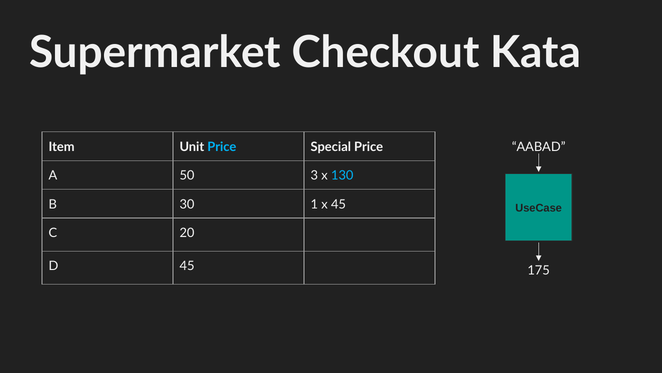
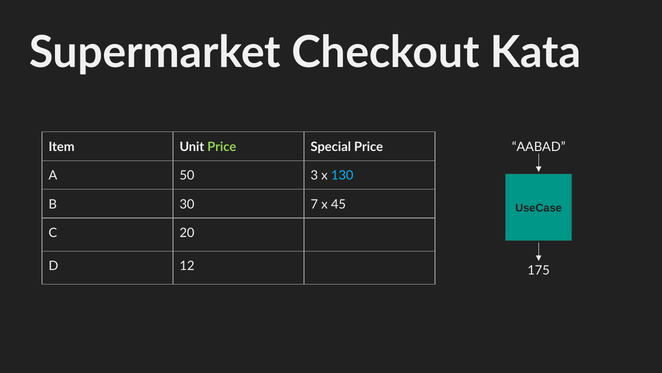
Price colour: light blue -> light green (222, 147)
1: 1 -> 7 (314, 204)
D 45: 45 -> 12 (187, 266)
